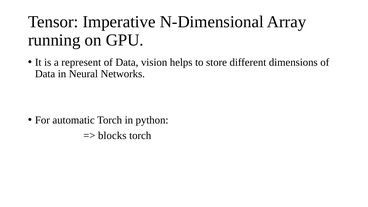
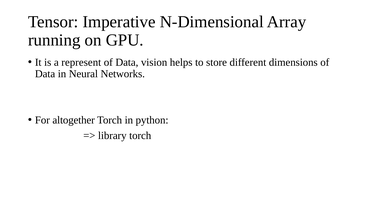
automatic: automatic -> altogether (74, 120)
blocks: blocks -> library (112, 136)
